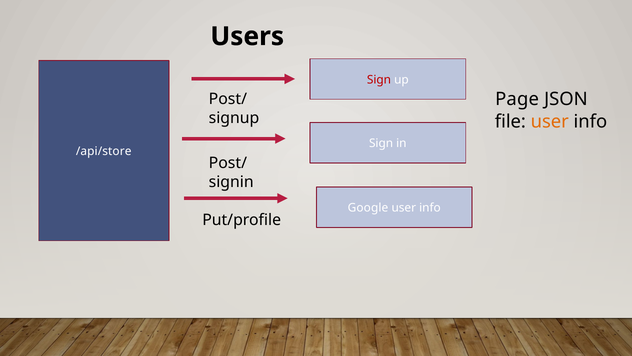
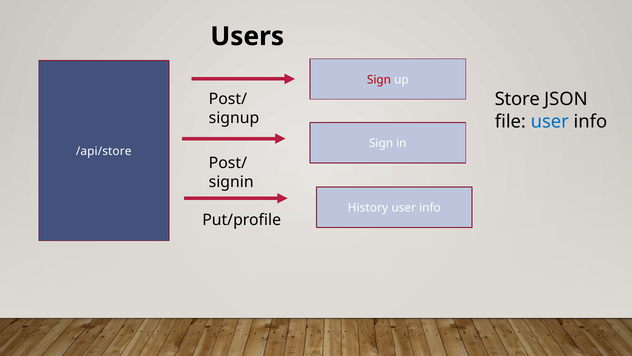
Page: Page -> Store (517, 99)
user colour: orange -> blue (550, 121)
Google: Google -> History (368, 208)
